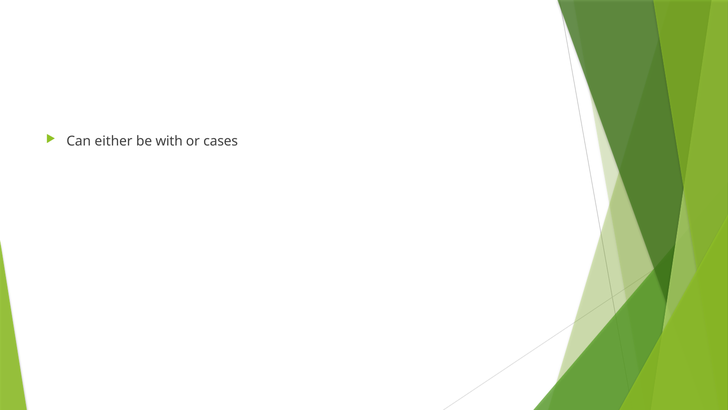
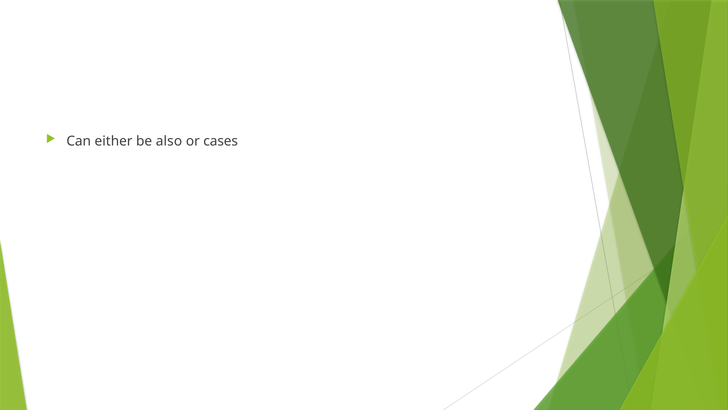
with: with -> also (169, 141)
